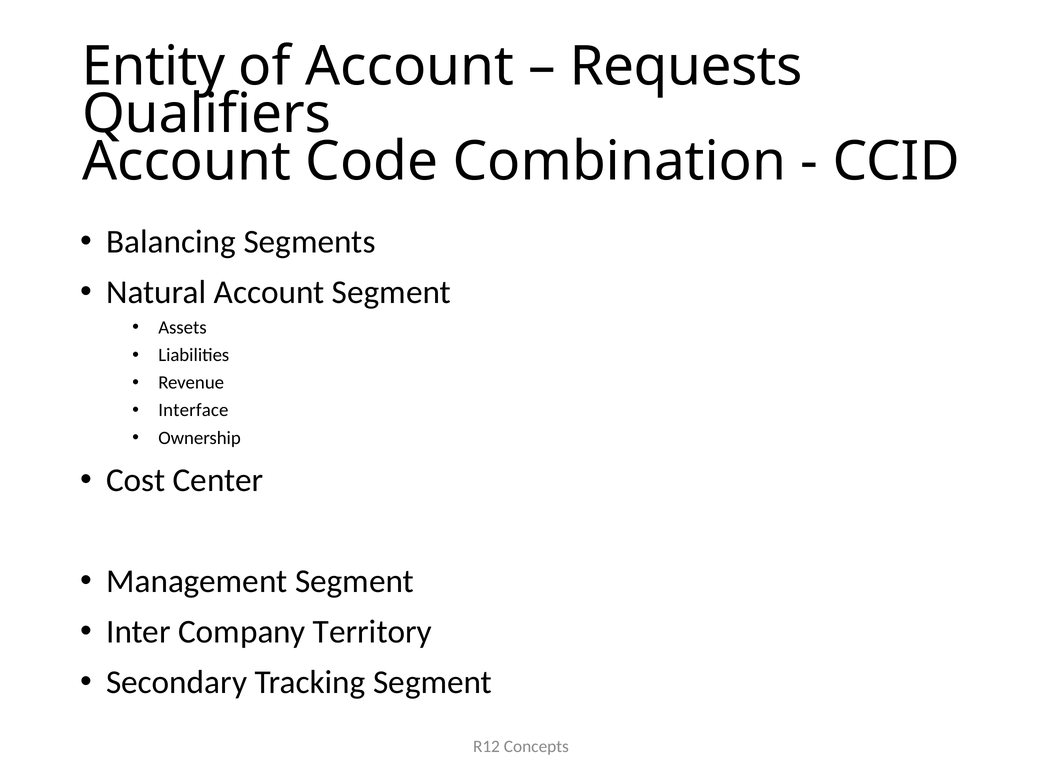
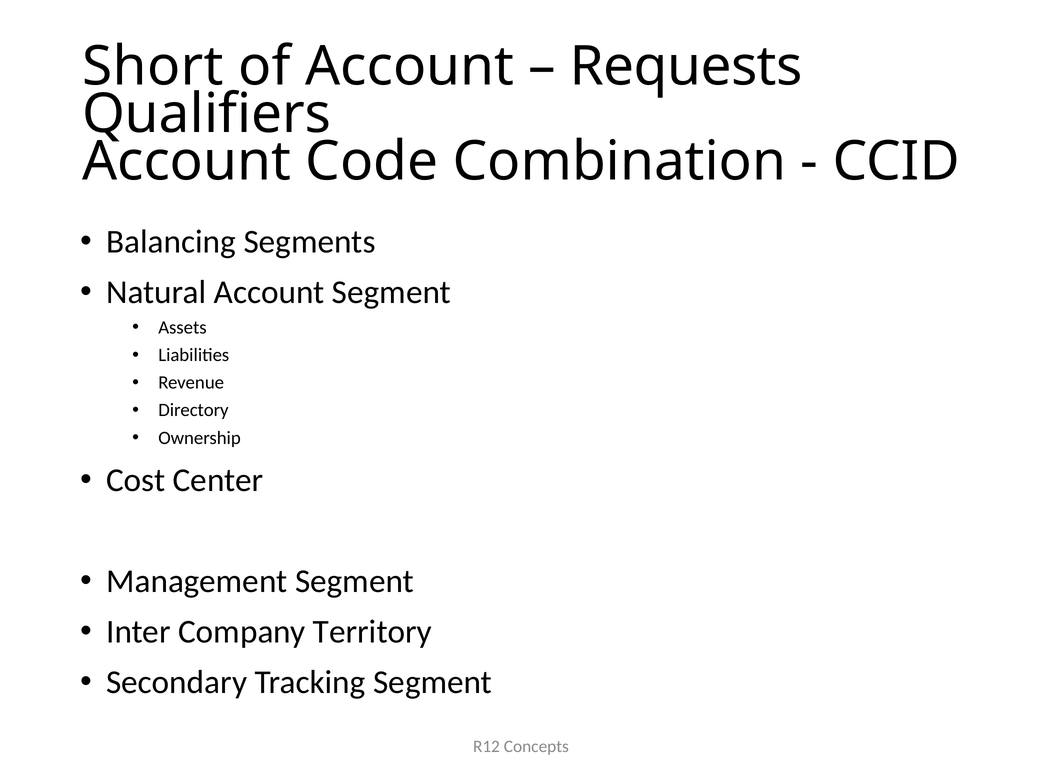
Entity: Entity -> Short (153, 67)
Interface: Interface -> Directory (193, 410)
